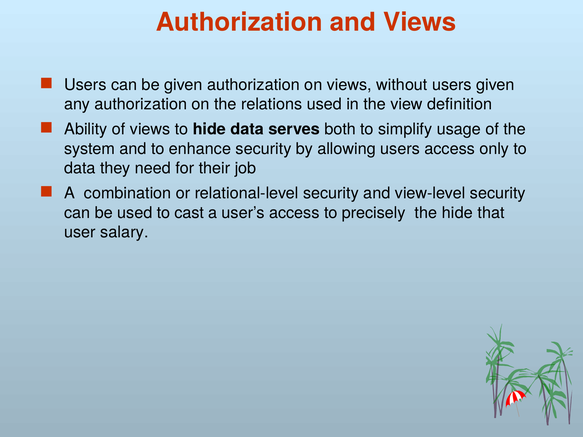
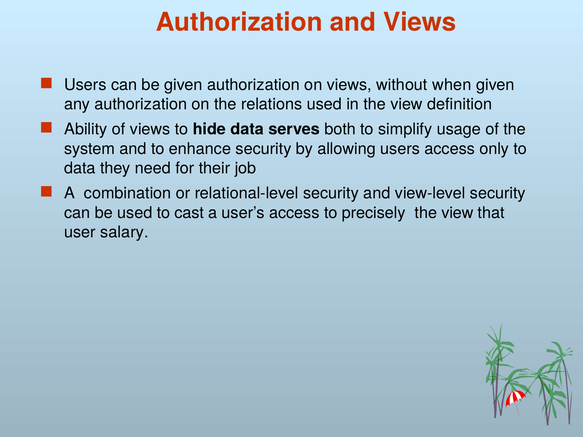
without users: users -> when (452, 85)
precisely the hide: hide -> view (457, 213)
